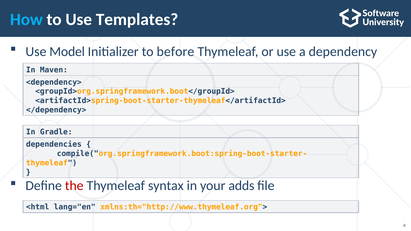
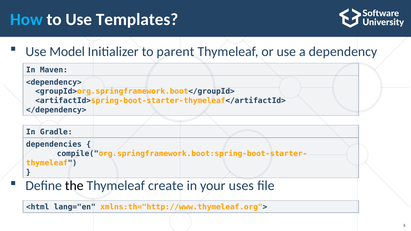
before: before -> parent (175, 52)
the colour: red -> black (74, 186)
syntax: syntax -> create (166, 186)
adds: adds -> uses (241, 186)
